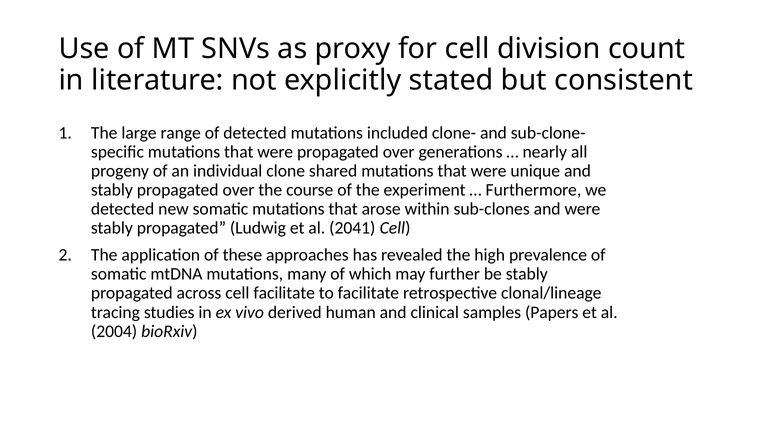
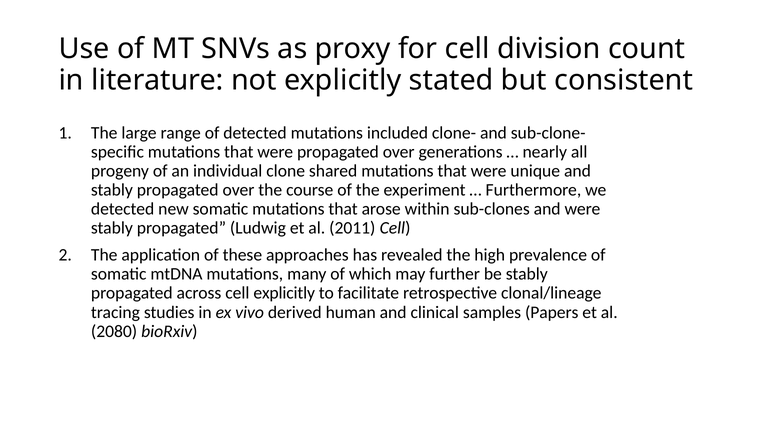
2041: 2041 -> 2011 (352, 228)
cell facilitate: facilitate -> explicitly (284, 293)
2004: 2004 -> 2080 (114, 331)
